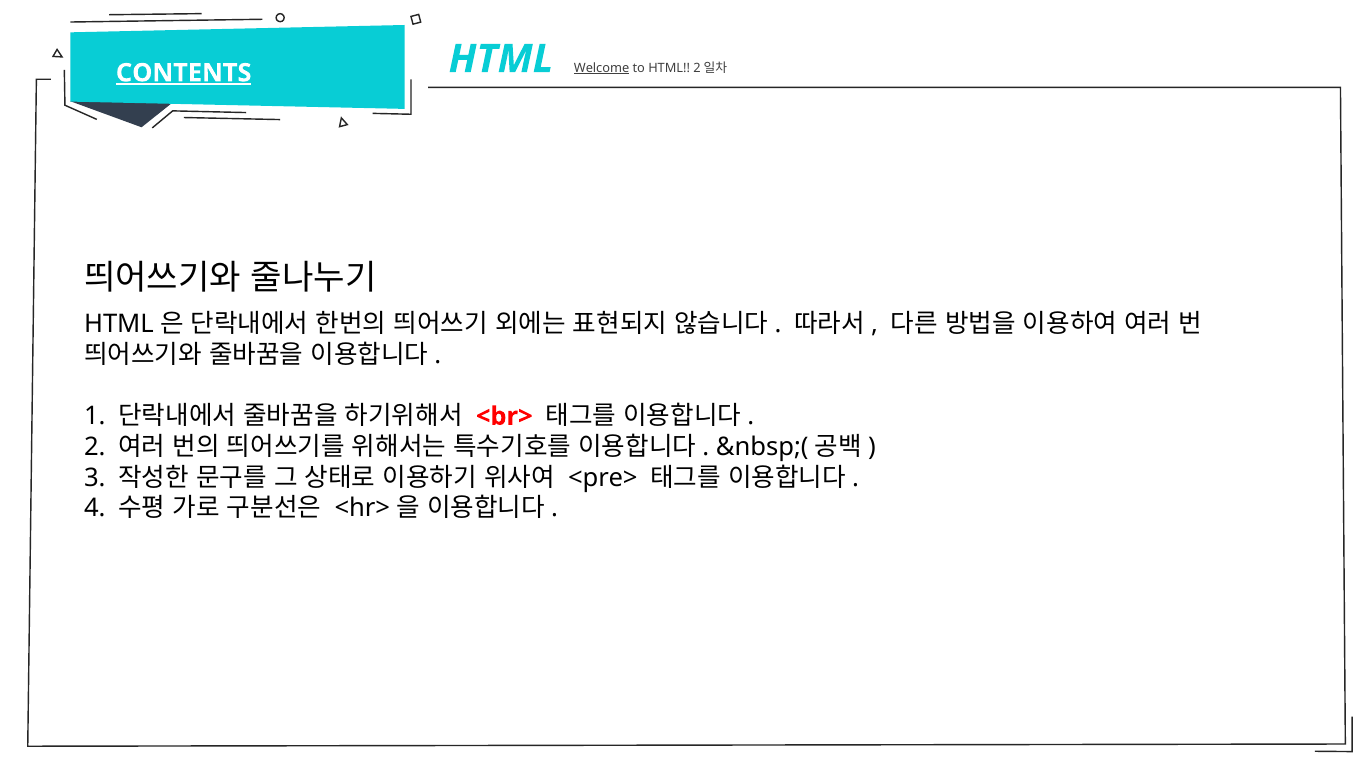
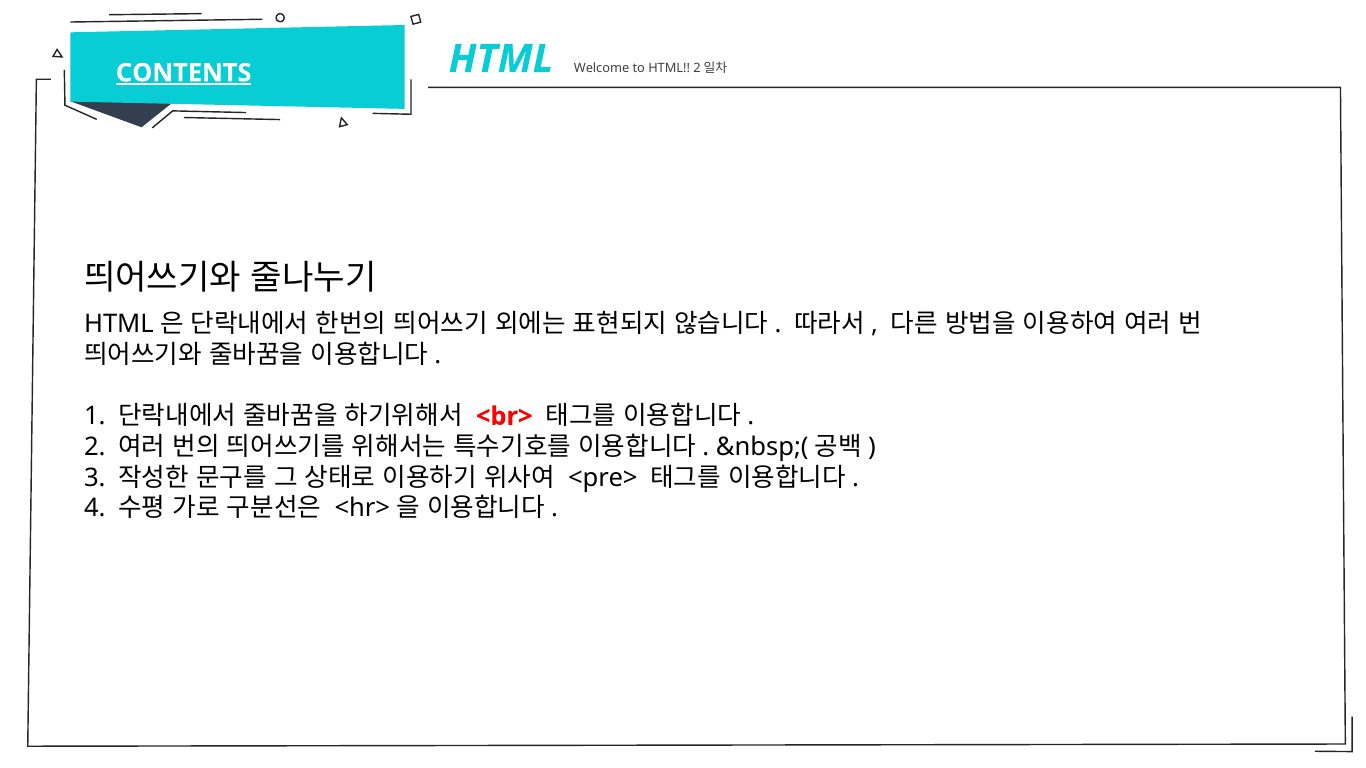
Welcome underline: present -> none (602, 68)
